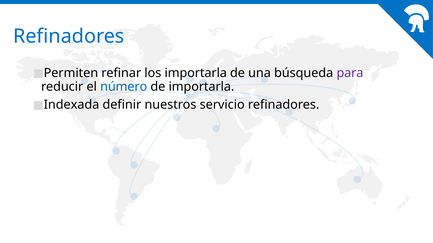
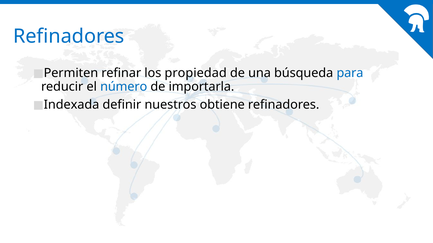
los importarla: importarla -> propiedad (196, 73)
para colour: purple -> blue (350, 73)
servicio: servicio -> obtiene (222, 105)
